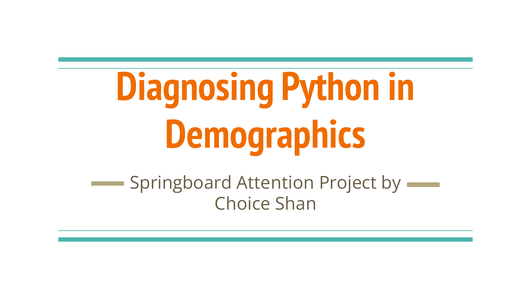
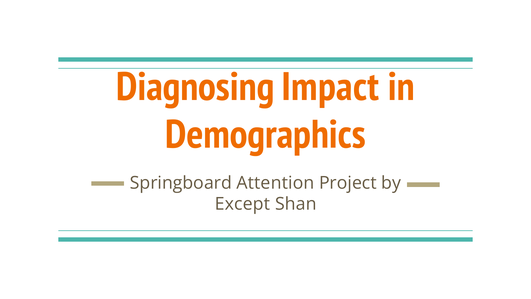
Python: Python -> Impact (330, 87)
Choice: Choice -> Except (243, 204)
